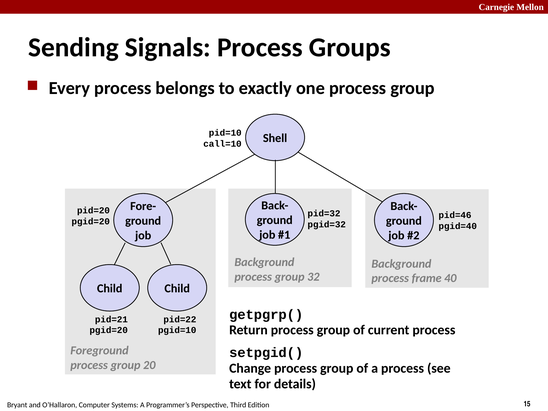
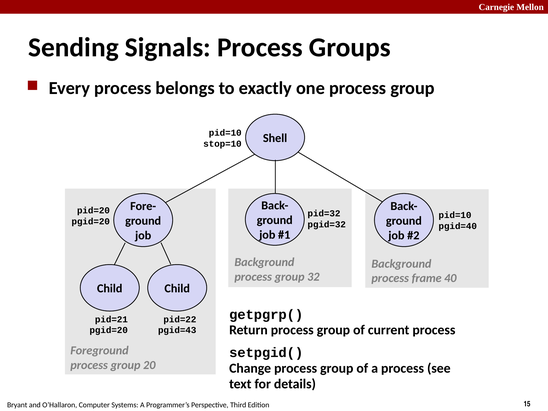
call=10: call=10 -> stop=10 (222, 144)
pid=46: pid=46 -> pid=10 (455, 215)
pgid=10: pgid=10 -> pgid=43 (177, 330)
